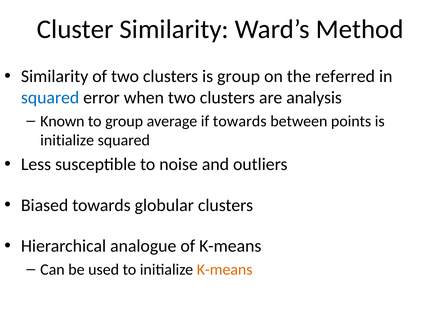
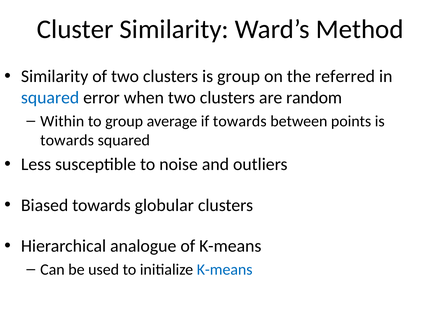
analysis: analysis -> random (314, 98)
Known: Known -> Within (62, 121)
initialize: initialize -> towards (67, 141)
K-means colour: orange -> blue (225, 270)
